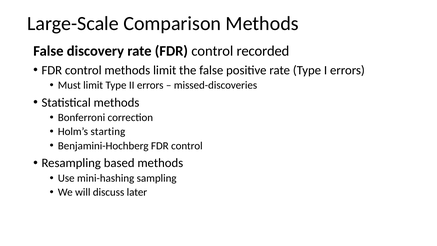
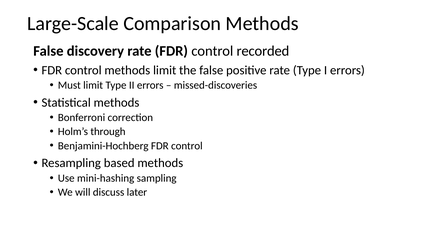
starting: starting -> through (108, 132)
